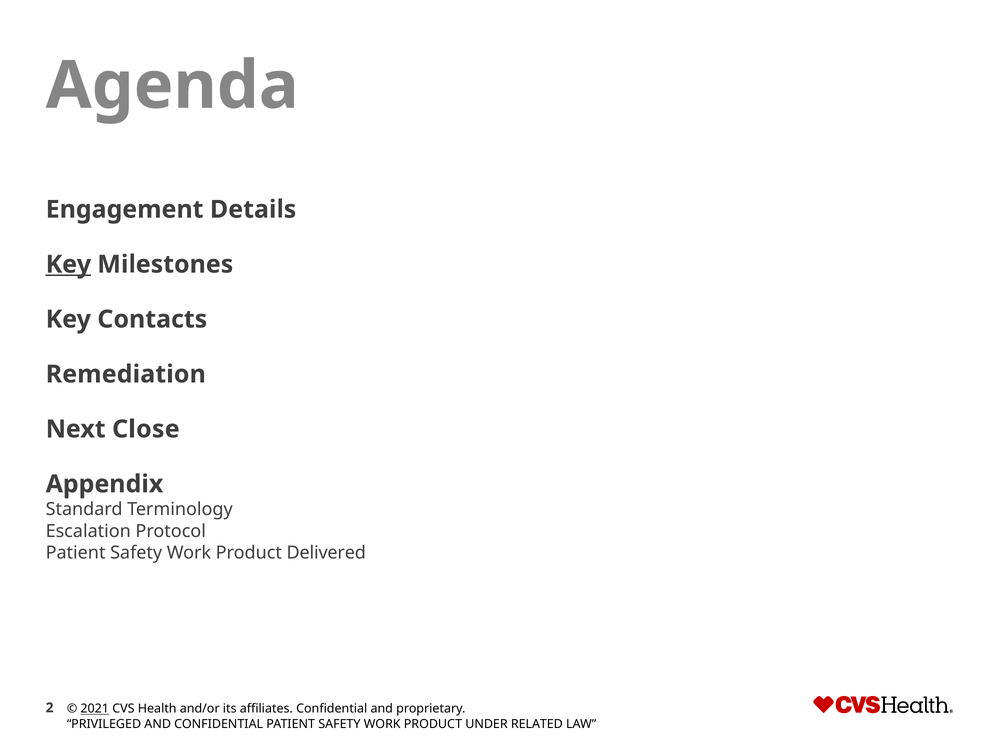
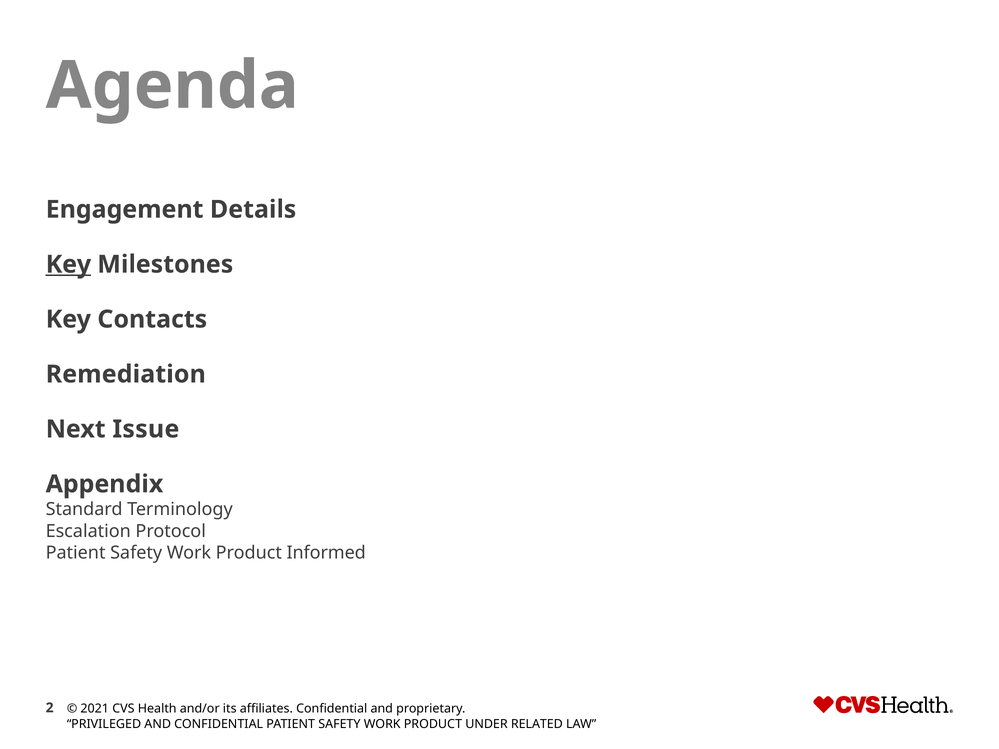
Close: Close -> Issue (146, 429)
Delivered: Delivered -> Informed (326, 553)
2021 underline: present -> none (95, 709)
